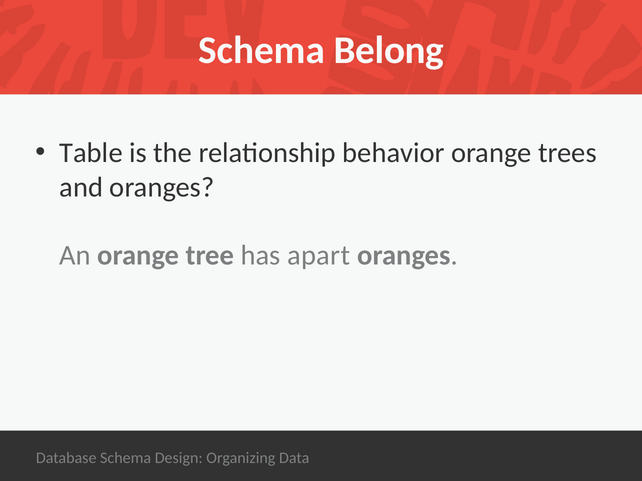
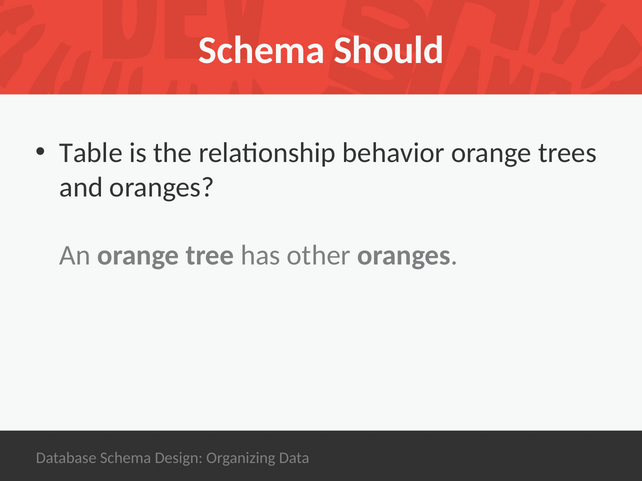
Belong: Belong -> Should (389, 50)
apart: apart -> other (319, 256)
